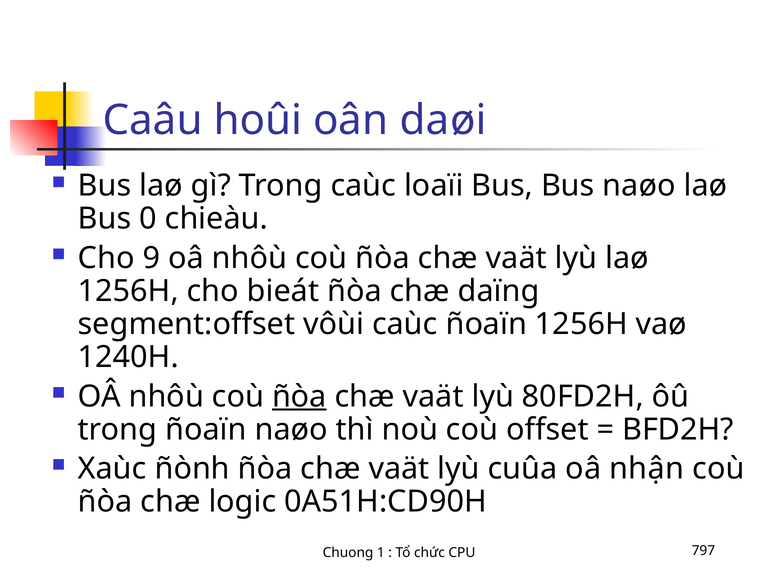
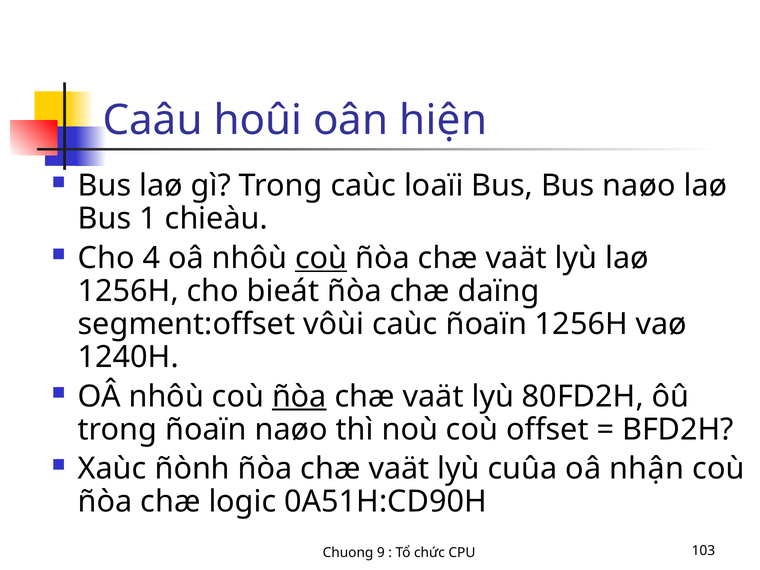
daøi: daøi -> hiện (443, 120)
0: 0 -> 1 (148, 219)
9: 9 -> 4 (151, 258)
coù underline: none -> present (321, 258)
1: 1 -> 9 (381, 553)
797: 797 -> 103 (703, 551)
